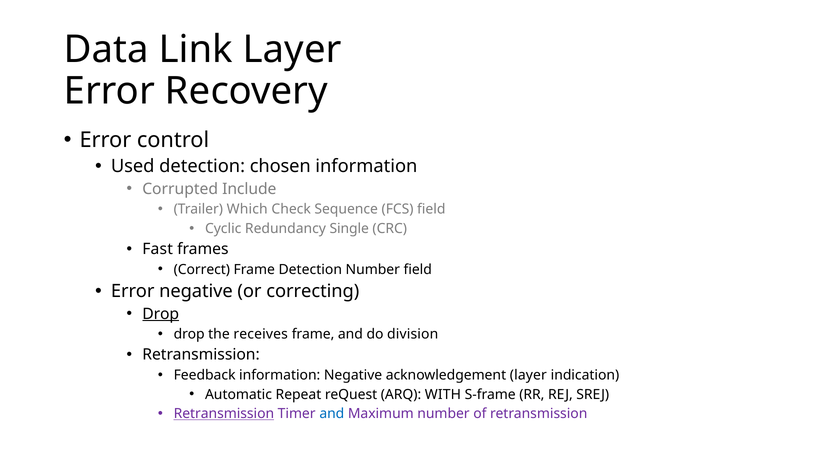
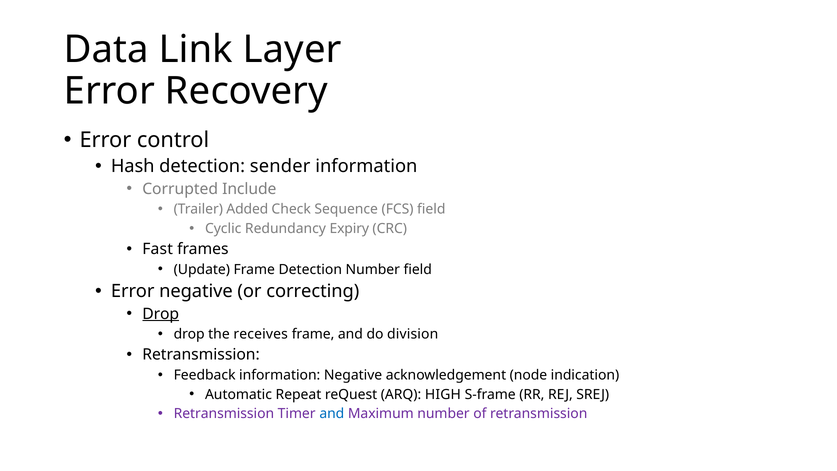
Used: Used -> Hash (133, 166)
chosen: chosen -> sender (280, 166)
Which: Which -> Added (247, 209)
Single: Single -> Expiry (349, 229)
Correct: Correct -> Update (202, 269)
acknowledgement layer: layer -> node (528, 375)
WITH: WITH -> HIGH (443, 394)
Retransmission underline: present -> none (224, 414)
